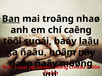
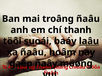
Ban underline: present -> none (11, 19)
troâng nhaø: nhaø -> ñaâu (88, 19)
chí caêng: caêng -> thanh (78, 30)
